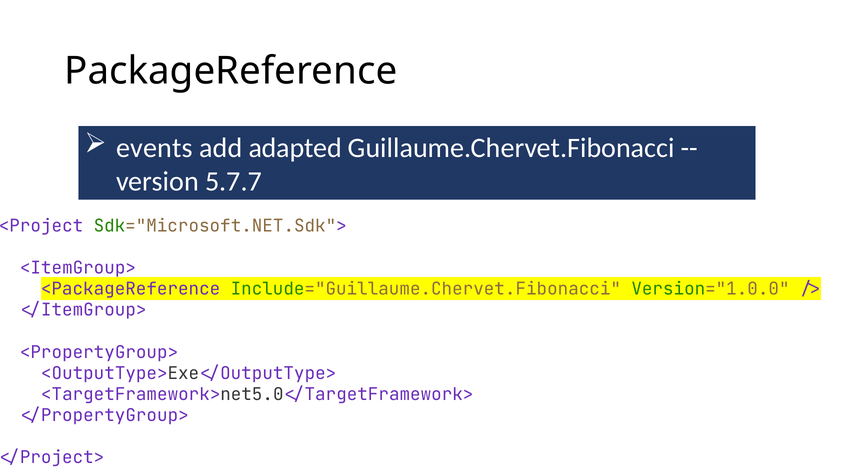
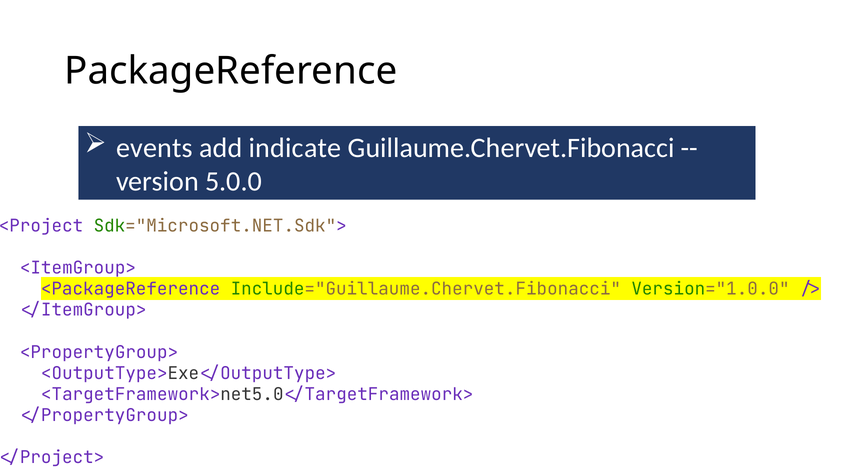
adapted: adapted -> indicate (295, 148)
5.7.7: 5.7.7 -> 5.0.0 (234, 182)
